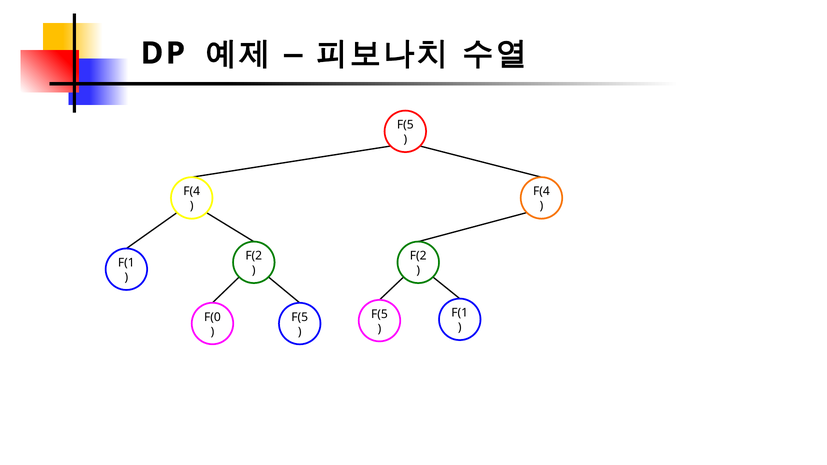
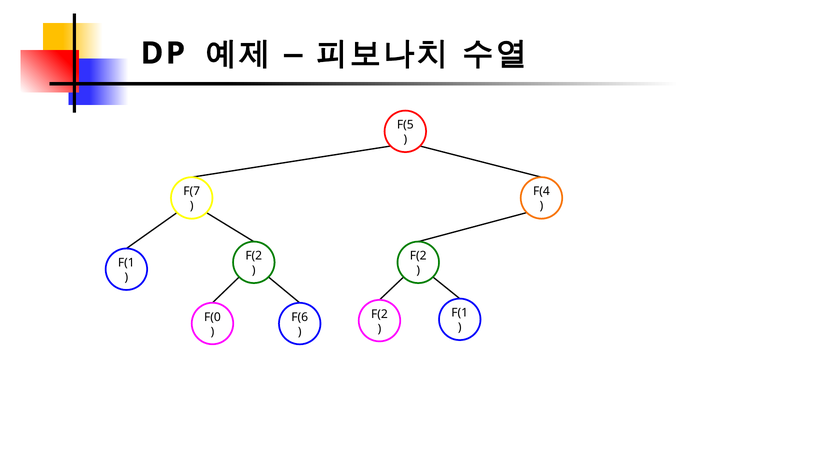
F(4: F(4 -> F(7 (192, 192)
F(5: F(5 -> F(2 (379, 314)
F(5: F(5 -> F(6 (300, 317)
